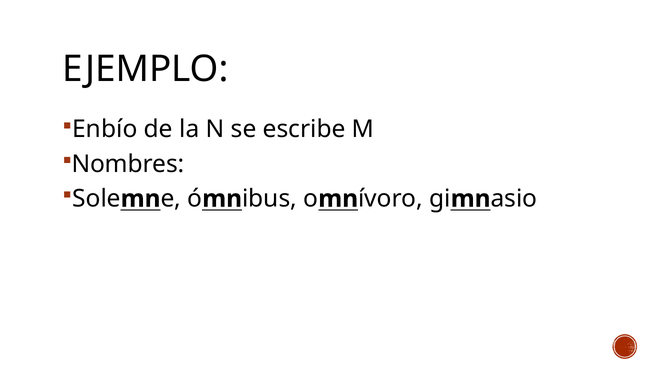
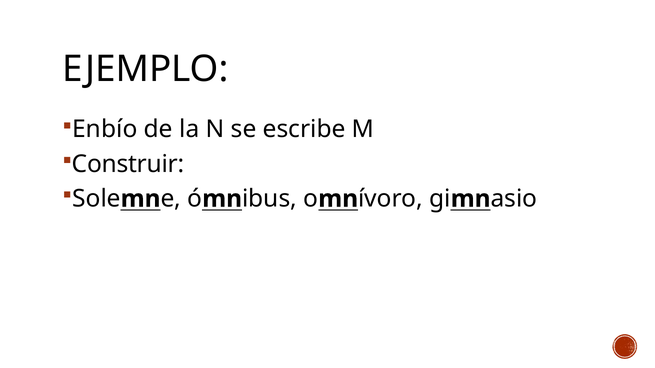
Nombres: Nombres -> Construir (128, 164)
